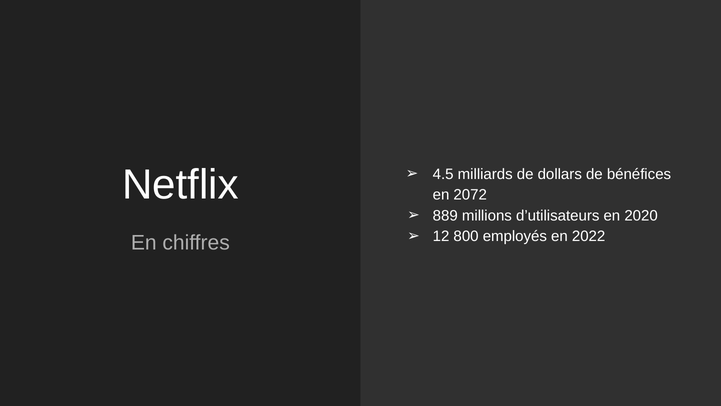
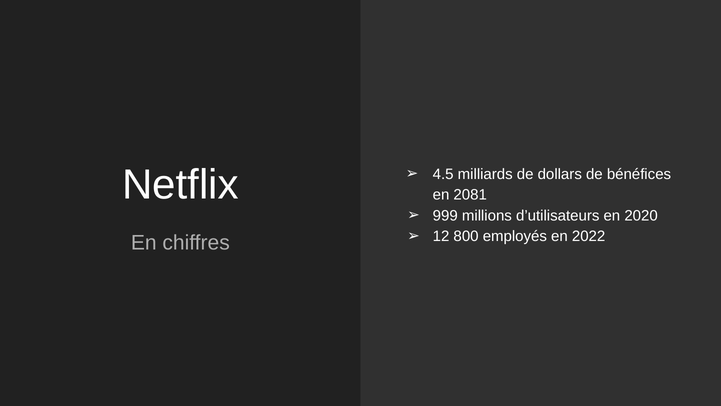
2072: 2072 -> 2081 (470, 195)
889: 889 -> 999 (445, 216)
